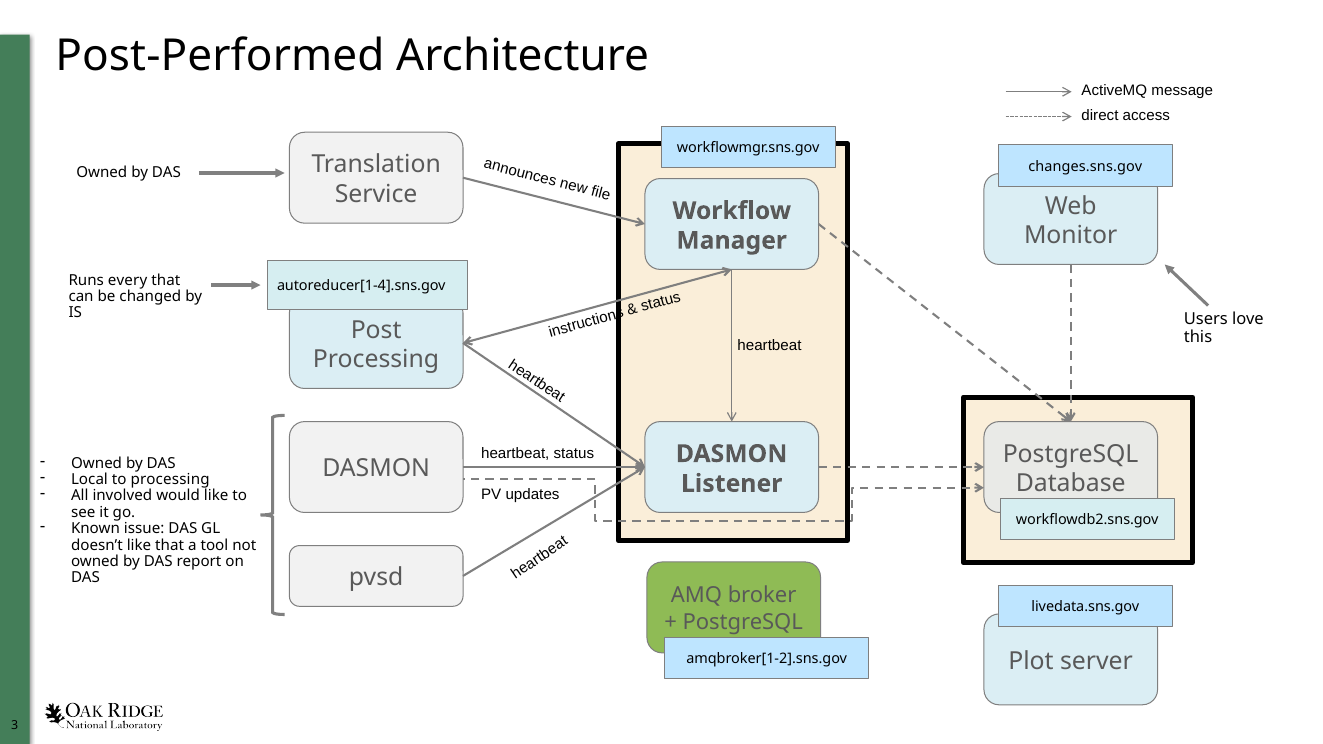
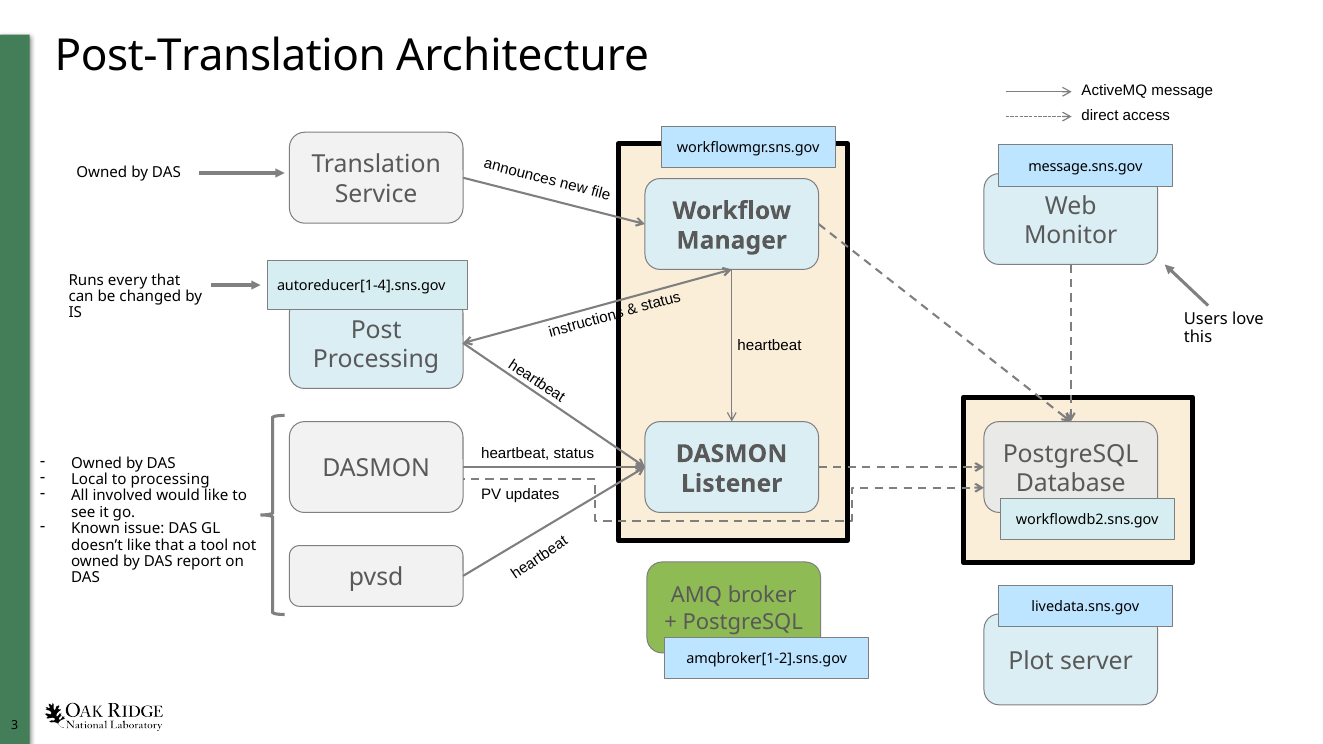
Post-Performed: Post-Performed -> Post-Translation (220, 56)
changes.sns.gov: changes.sns.gov -> message.sns.gov (1085, 167)
